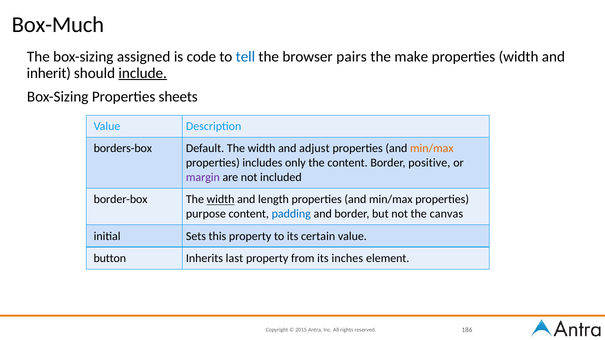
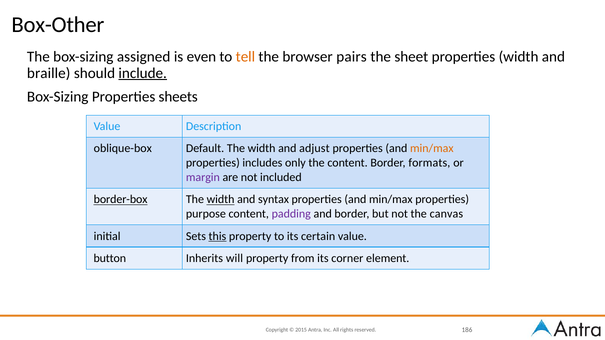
Box-Much: Box-Much -> Box-Other (58, 25)
code: code -> even (201, 57)
tell colour: blue -> orange (245, 57)
make: make -> sheet (411, 57)
inherit: inherit -> braille (49, 73)
borders-box: borders-box -> oblique-box (123, 149)
positive: positive -> formats (429, 163)
border-box underline: none -> present (121, 200)
length: length -> syntax (274, 200)
padding colour: blue -> purple (291, 214)
this underline: none -> present (217, 236)
last: last -> will (234, 258)
inches: inches -> corner (347, 258)
